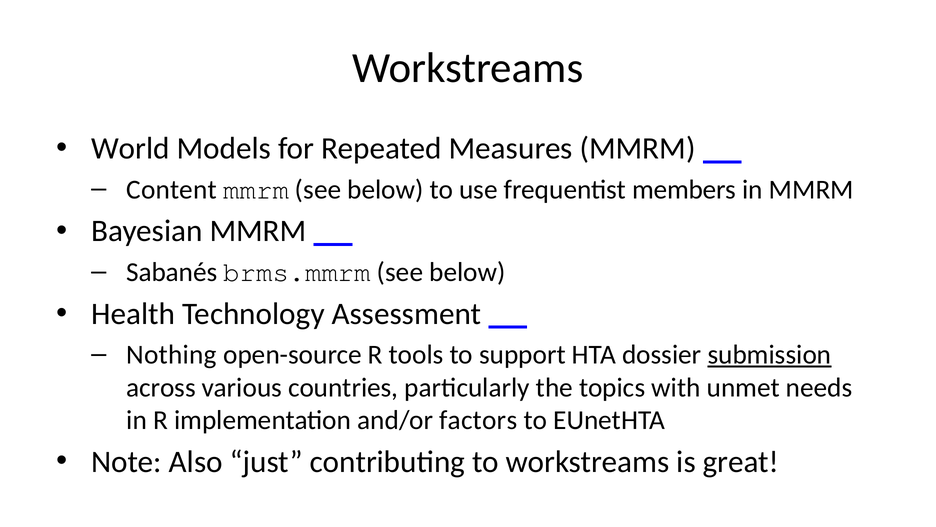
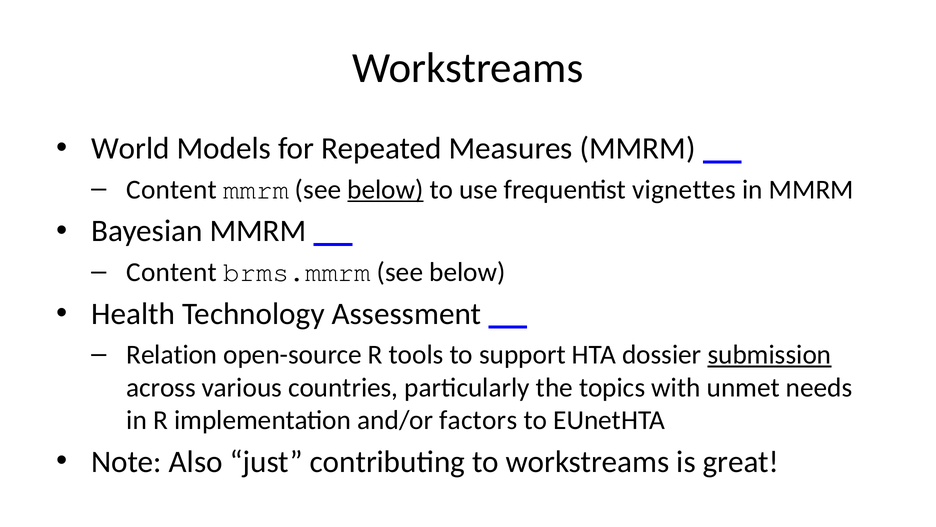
below underline: none -> present (385, 189)
members: members -> vignettes (684, 189)
Sabanés: Sabanés -> Content (172, 272)
Nothing: Nothing -> Relation (172, 354)
